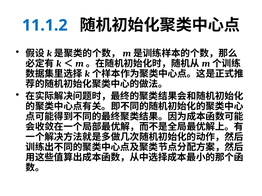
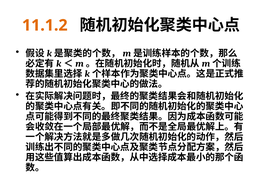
11.1.2 colour: blue -> orange (45, 25)
